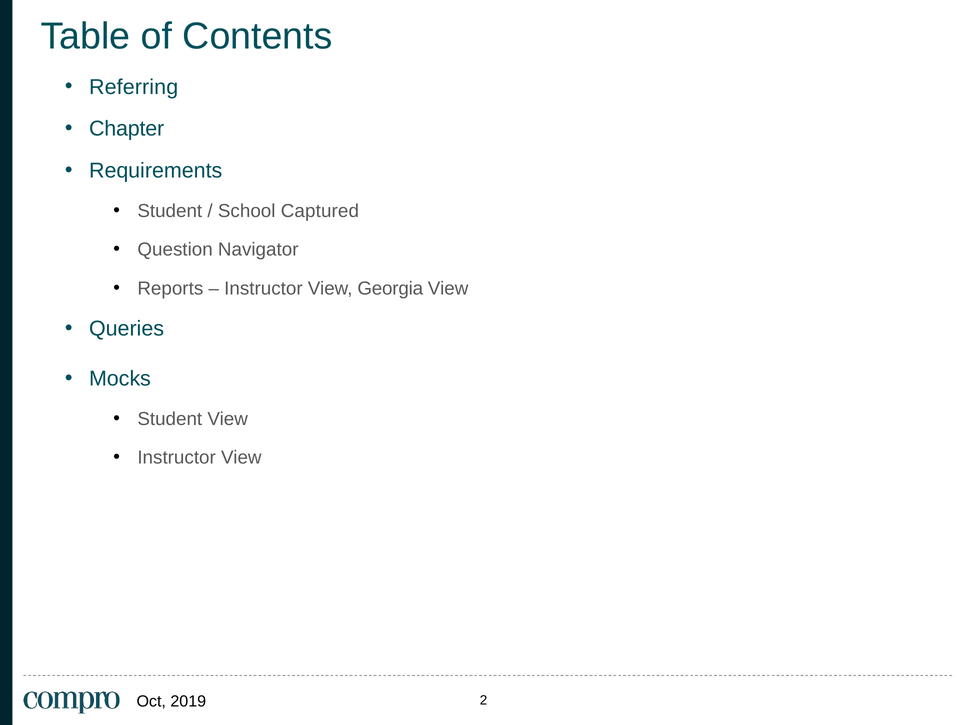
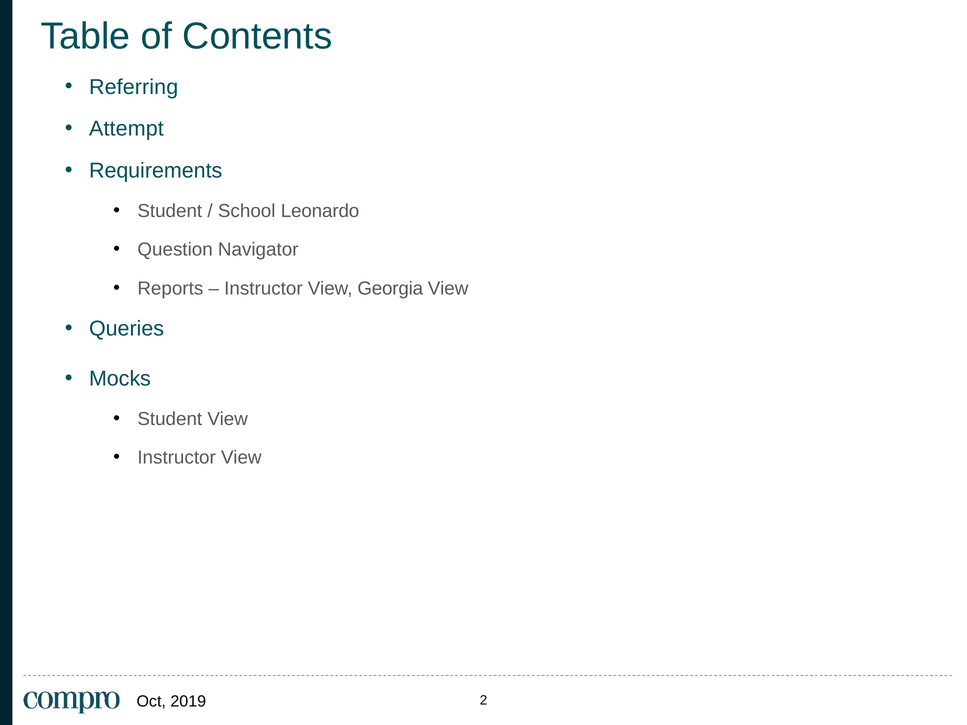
Chapter: Chapter -> Attempt (126, 129)
Captured: Captured -> Leonardo (320, 211)
